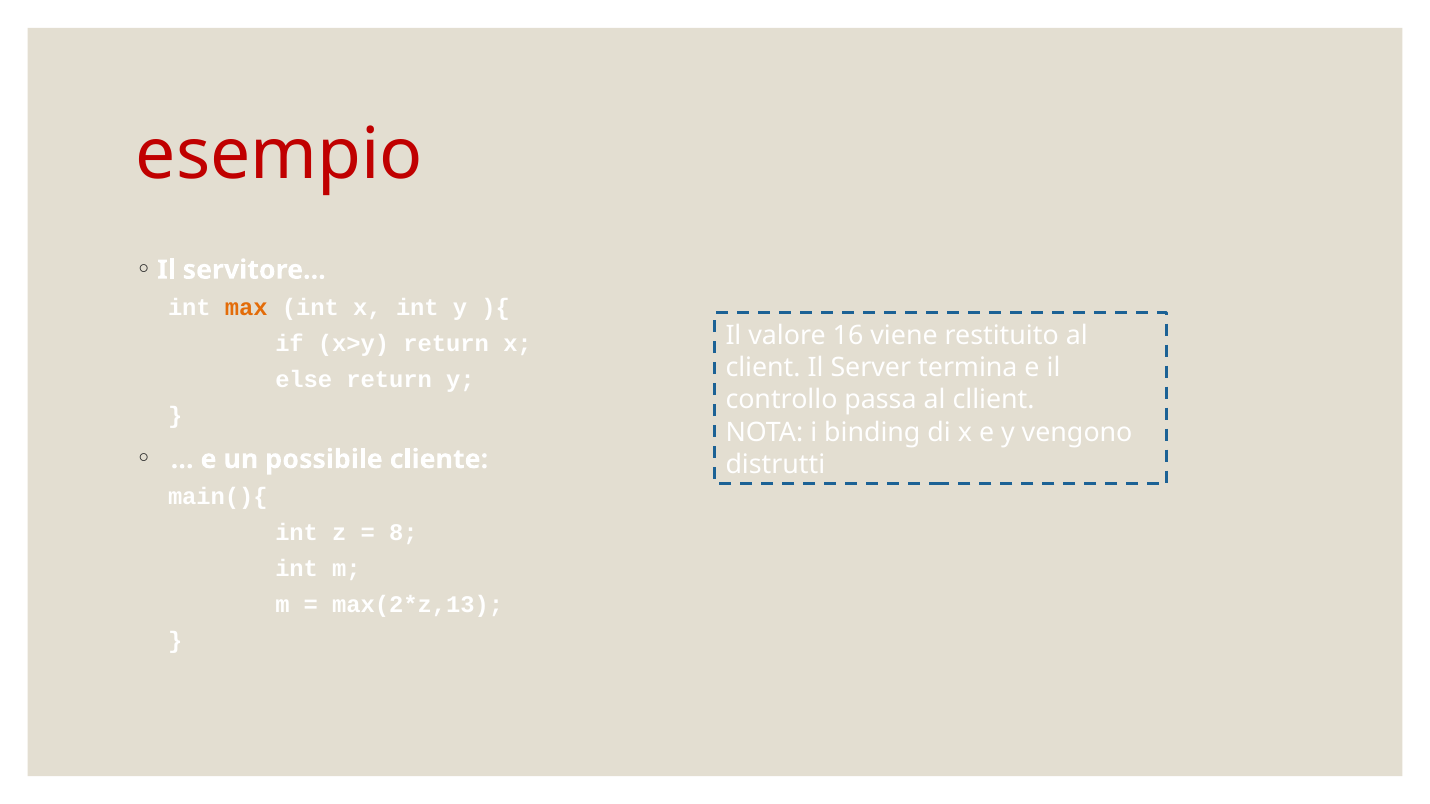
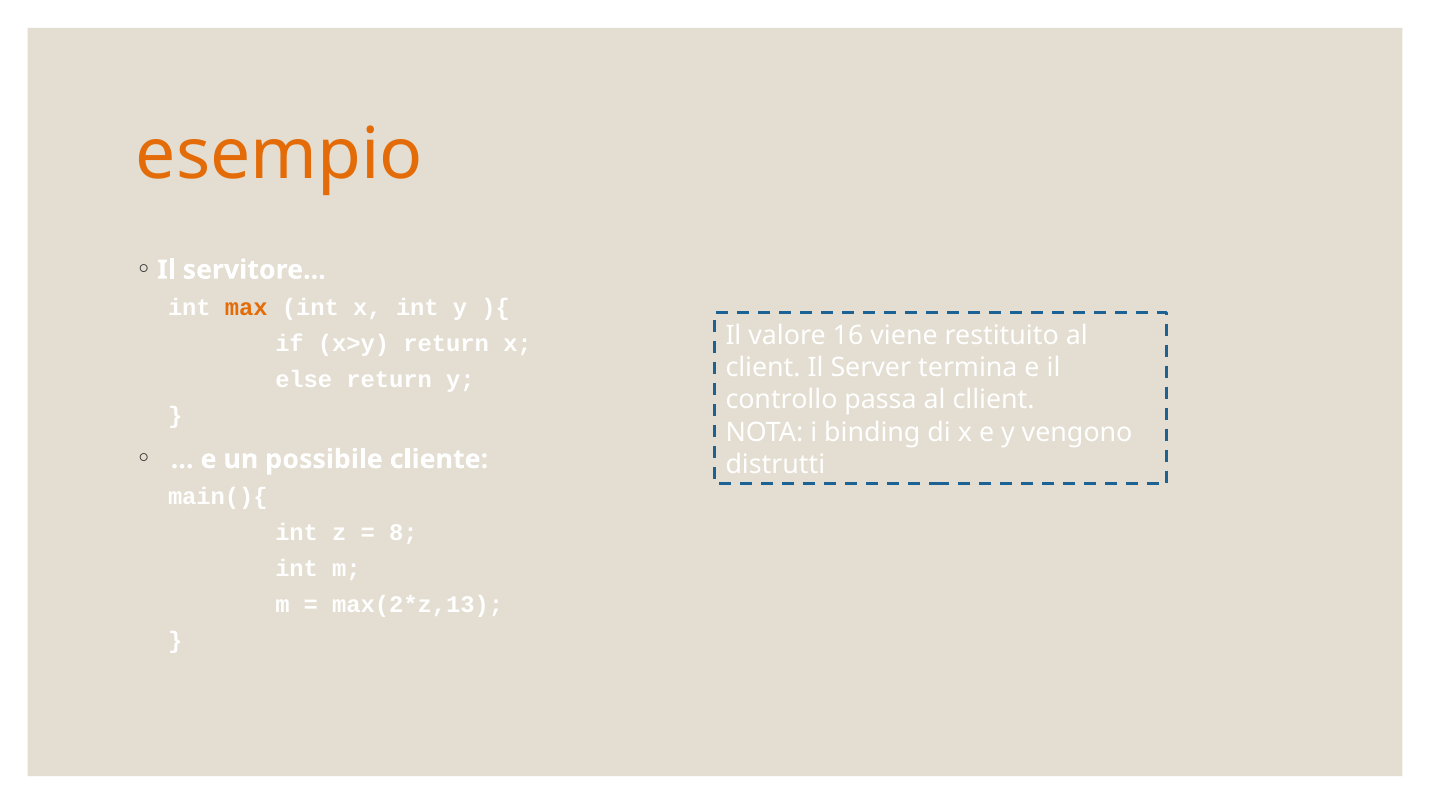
esempio colour: red -> orange (279, 155)
